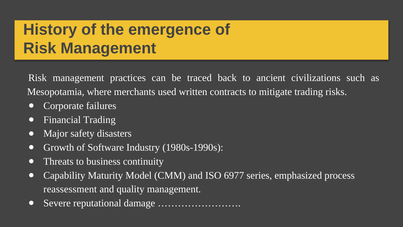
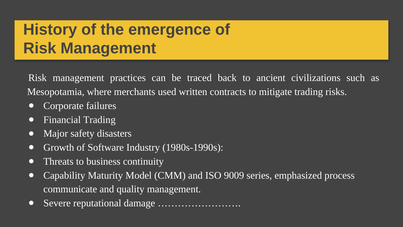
6977: 6977 -> 9009 (234, 175)
reassessment: reassessment -> communicate (70, 189)
